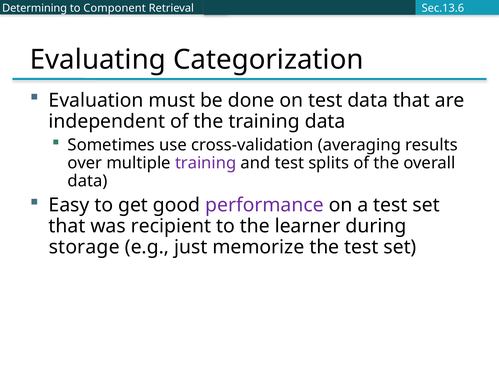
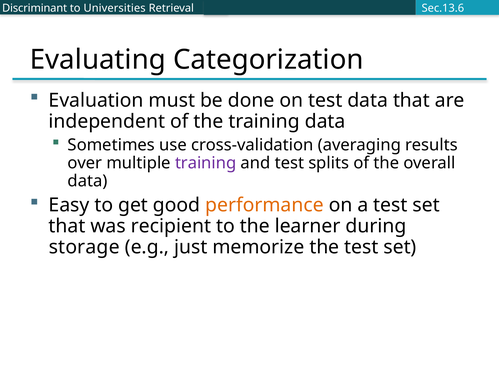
Determining: Determining -> Discriminant (35, 8)
Component: Component -> Universities (115, 8)
performance colour: purple -> orange (264, 205)
